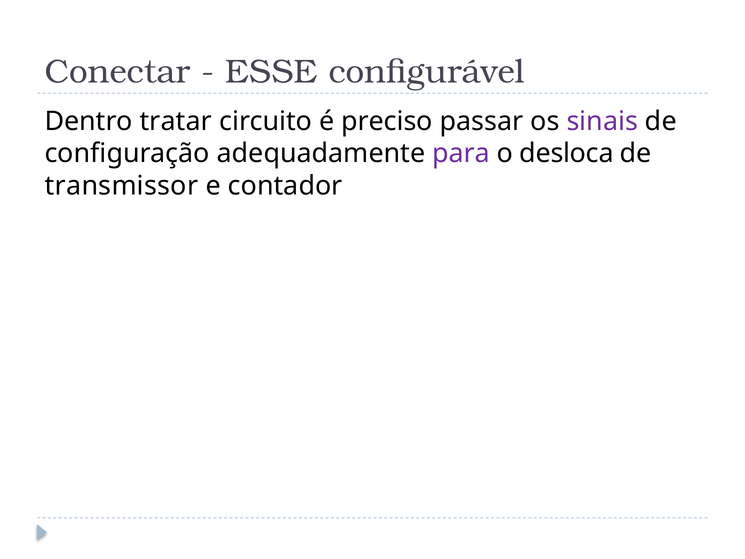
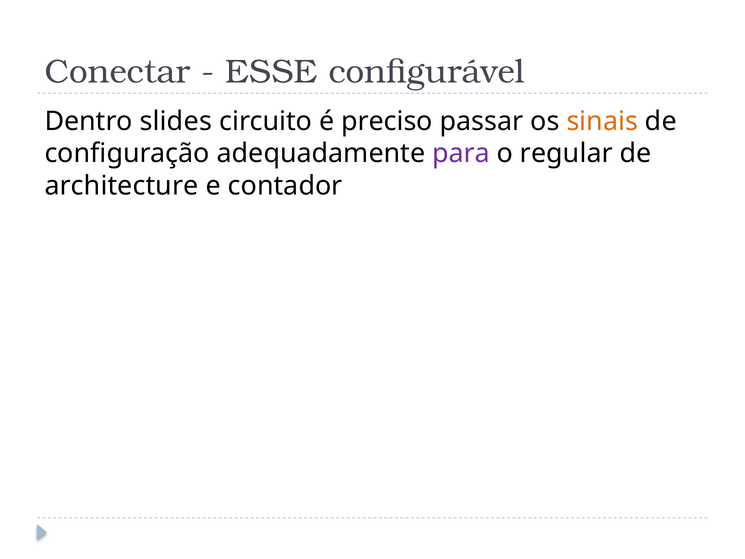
tratar: tratar -> slides (176, 121)
sinais colour: purple -> orange (602, 121)
desloca: desloca -> regular (566, 153)
transmissor: transmissor -> architecture (122, 186)
